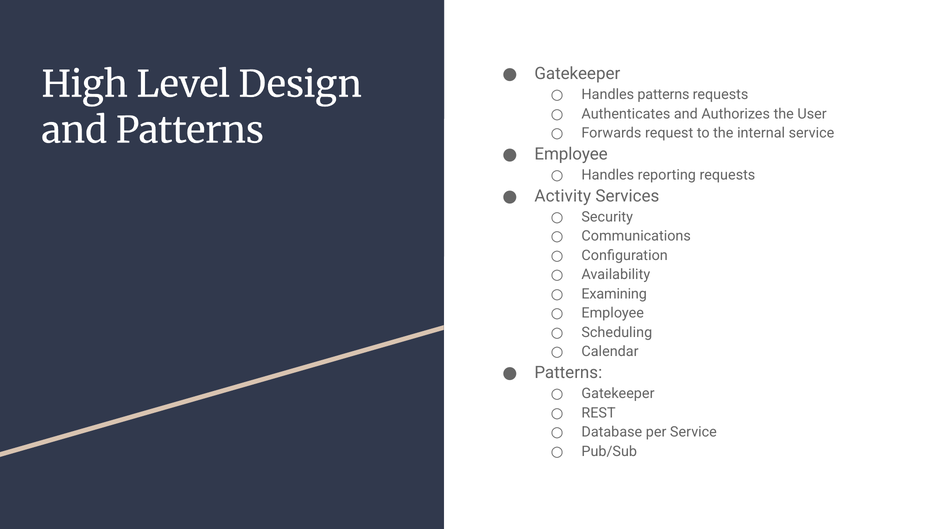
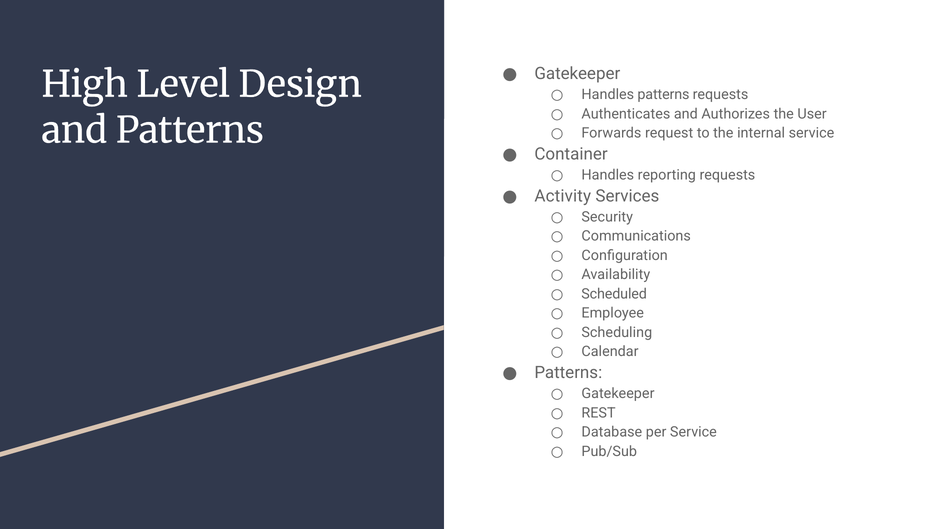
Employee: Employee -> Container (571, 154)
Examining: Examining -> Scheduled (614, 294)
